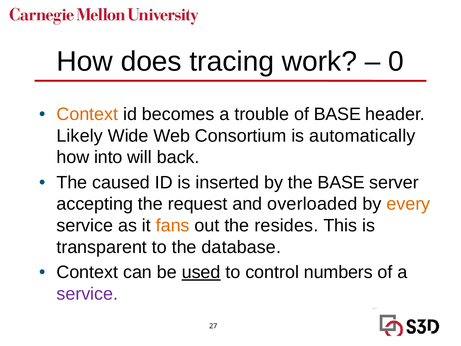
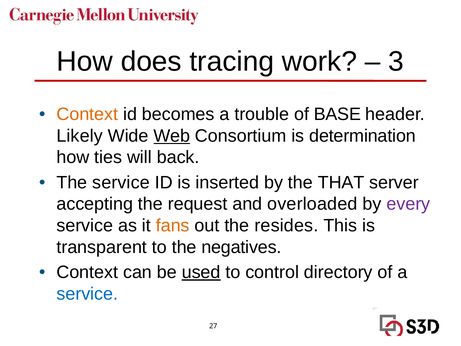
0: 0 -> 3 (396, 62)
Web underline: none -> present (172, 136)
automatically: automatically -> determination (363, 136)
into: into -> ties (108, 157)
The caused: caused -> service (121, 182)
the BASE: BASE -> THAT (341, 182)
every colour: orange -> purple (408, 204)
database: database -> negatives (241, 247)
numbers: numbers -> directory (338, 272)
service colour: purple -> blue (87, 294)
